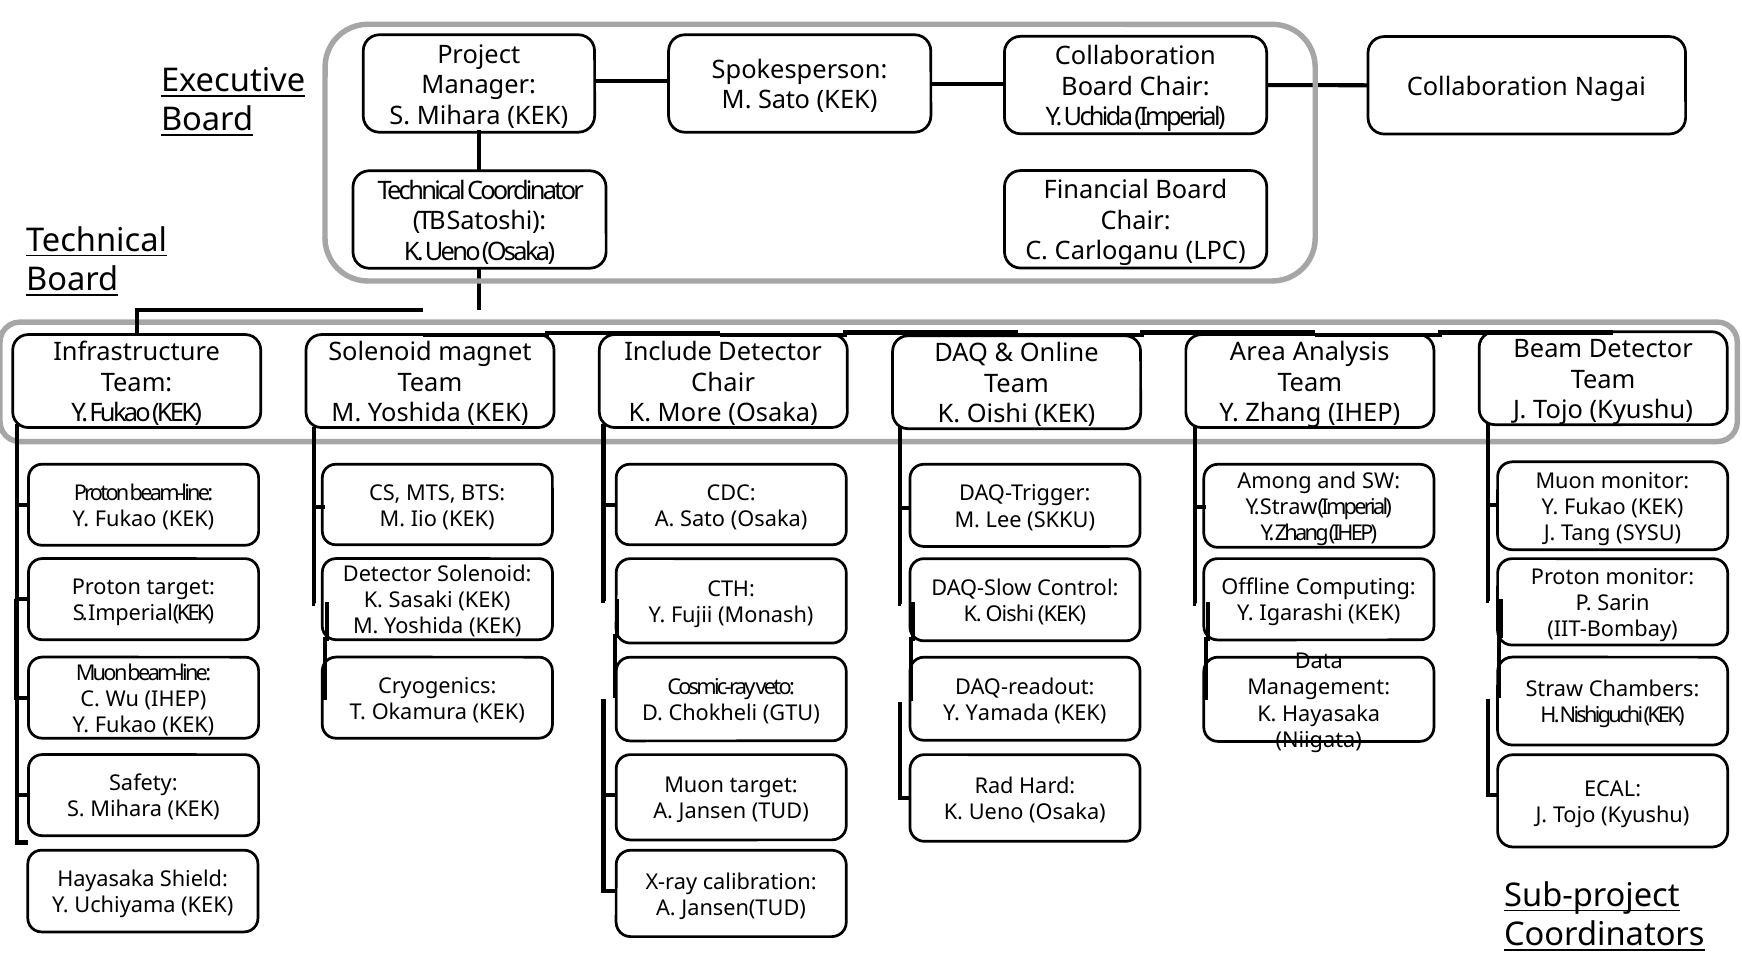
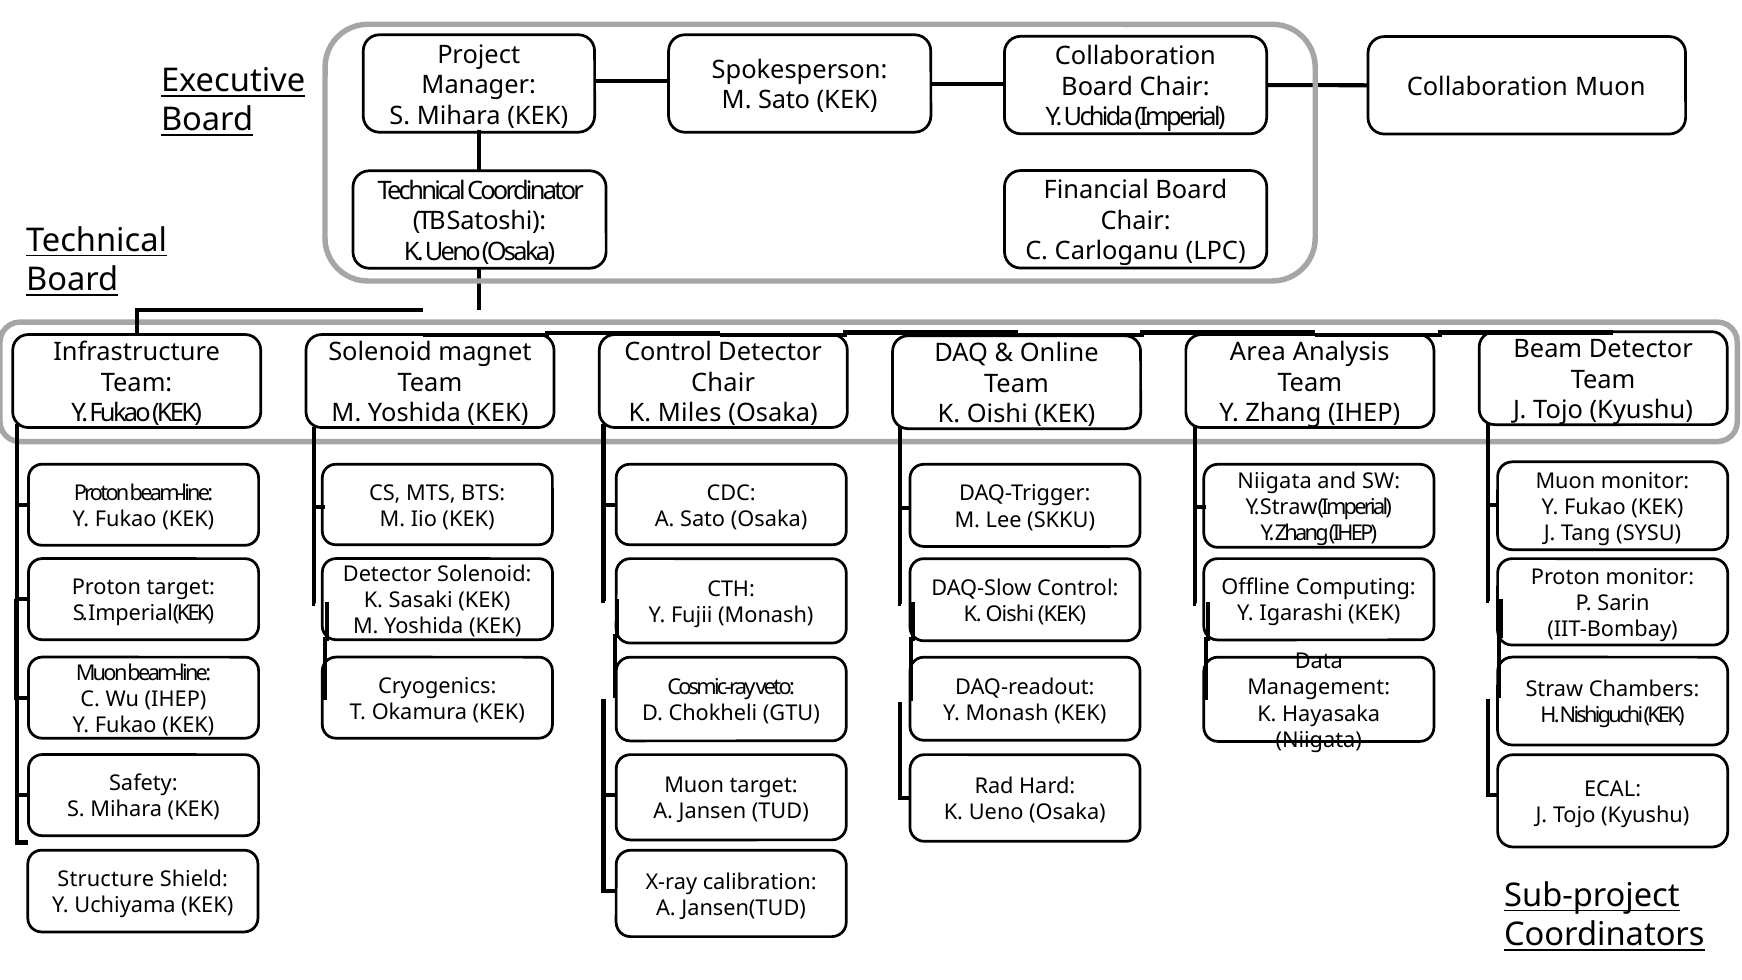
Collaboration Nagai: Nagai -> Muon (1610, 87)
Include: Include -> Control (668, 352)
More: More -> Miles (690, 413)
Among: Among -> Niigata (1275, 481)
Y Yamada: Yamada -> Monash (1007, 713)
Hayasaka: Hayasaka -> Structure (106, 879)
